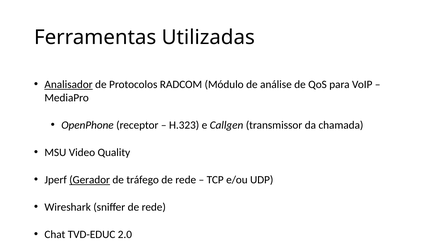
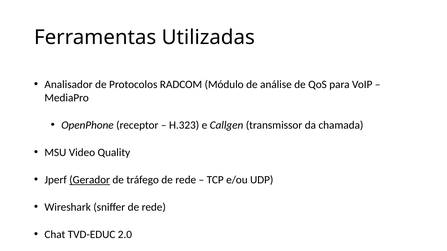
Analisador underline: present -> none (69, 85)
